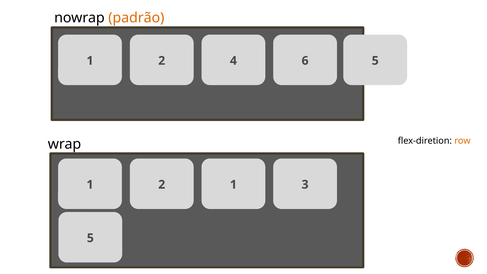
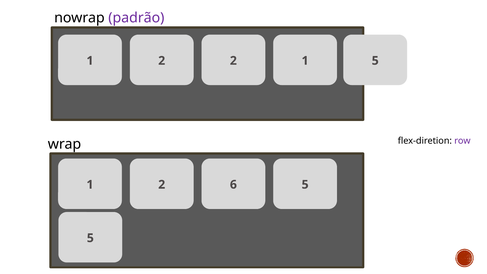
padrão colour: orange -> purple (136, 18)
2 4: 4 -> 2 (233, 61)
1 6: 6 -> 1 (305, 61)
row colour: orange -> purple (462, 141)
2 1: 1 -> 6 (233, 185)
1 3: 3 -> 5 (305, 185)
